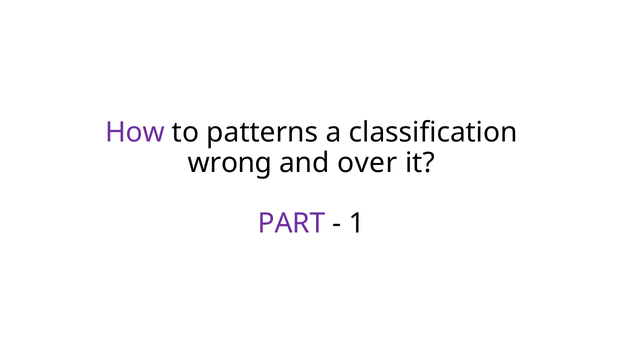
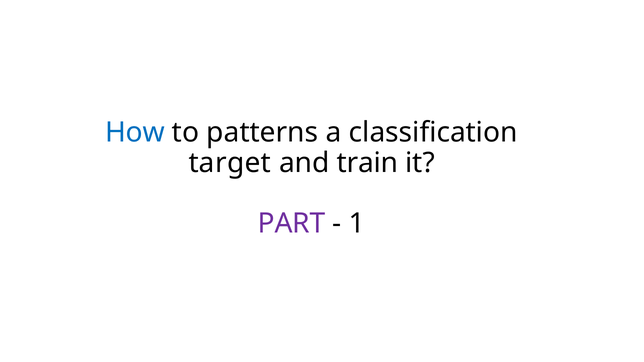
How colour: purple -> blue (135, 133)
wrong: wrong -> target (230, 163)
over: over -> train (368, 163)
